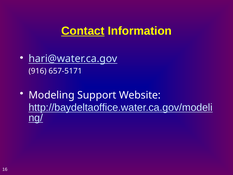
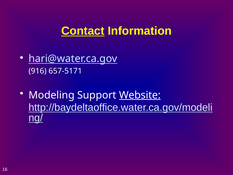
Website underline: none -> present (140, 95)
